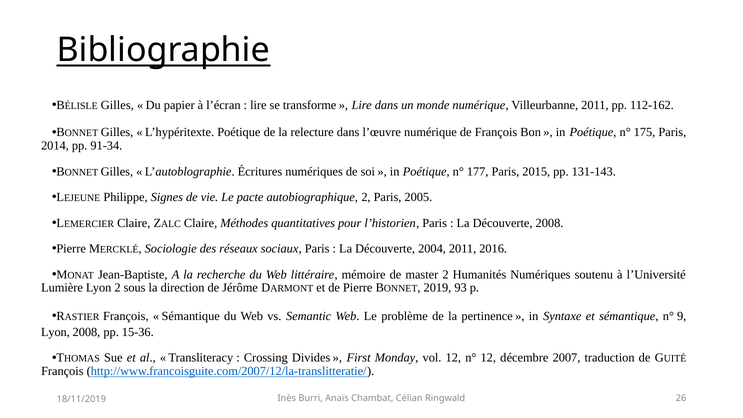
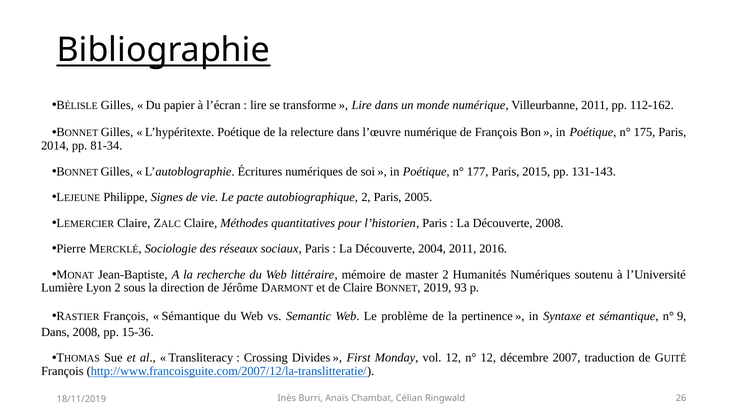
91-34: 91-34 -> 81-34 (106, 146)
de Pierre: Pierre -> Claire (358, 288)
Lyon: Lyon -> Dans (55, 332)
